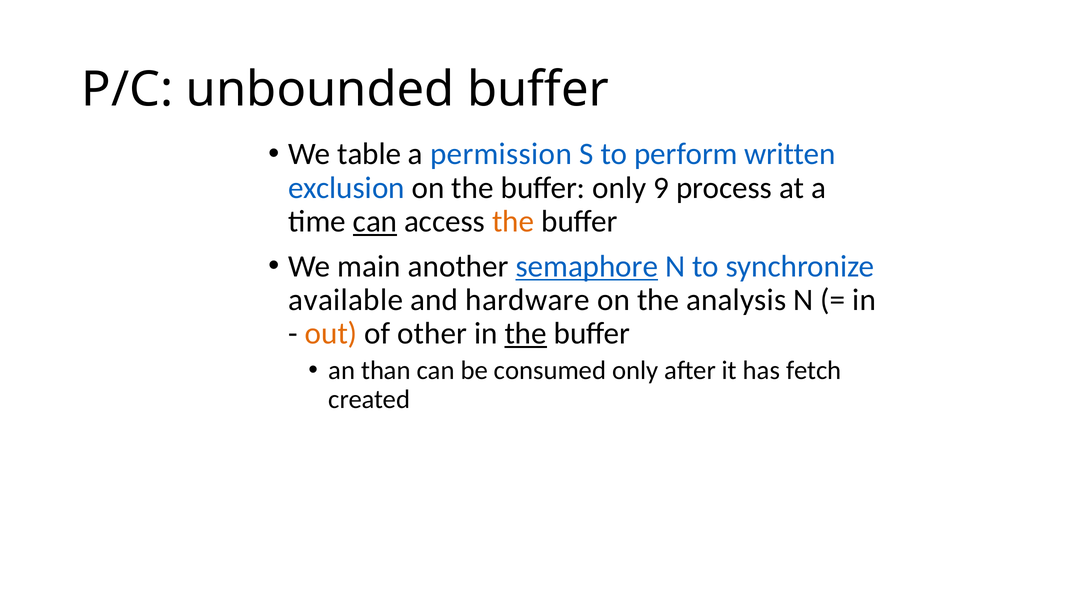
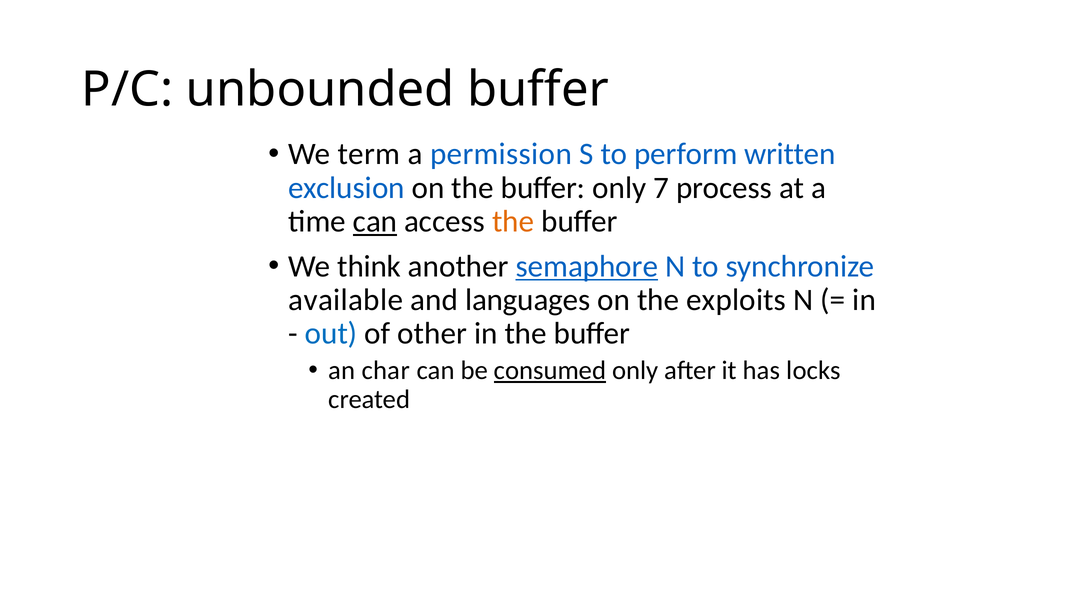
table: table -> term (369, 154)
9: 9 -> 7 (661, 188)
main: main -> think (369, 266)
hardware: hardware -> languages (528, 300)
analysis: analysis -> exploits (736, 300)
out colour: orange -> blue (331, 334)
the underline: present -> none (526, 334)
than: than -> char (386, 370)
consumed underline: none -> present (550, 370)
fetch: fetch -> locks (814, 370)
